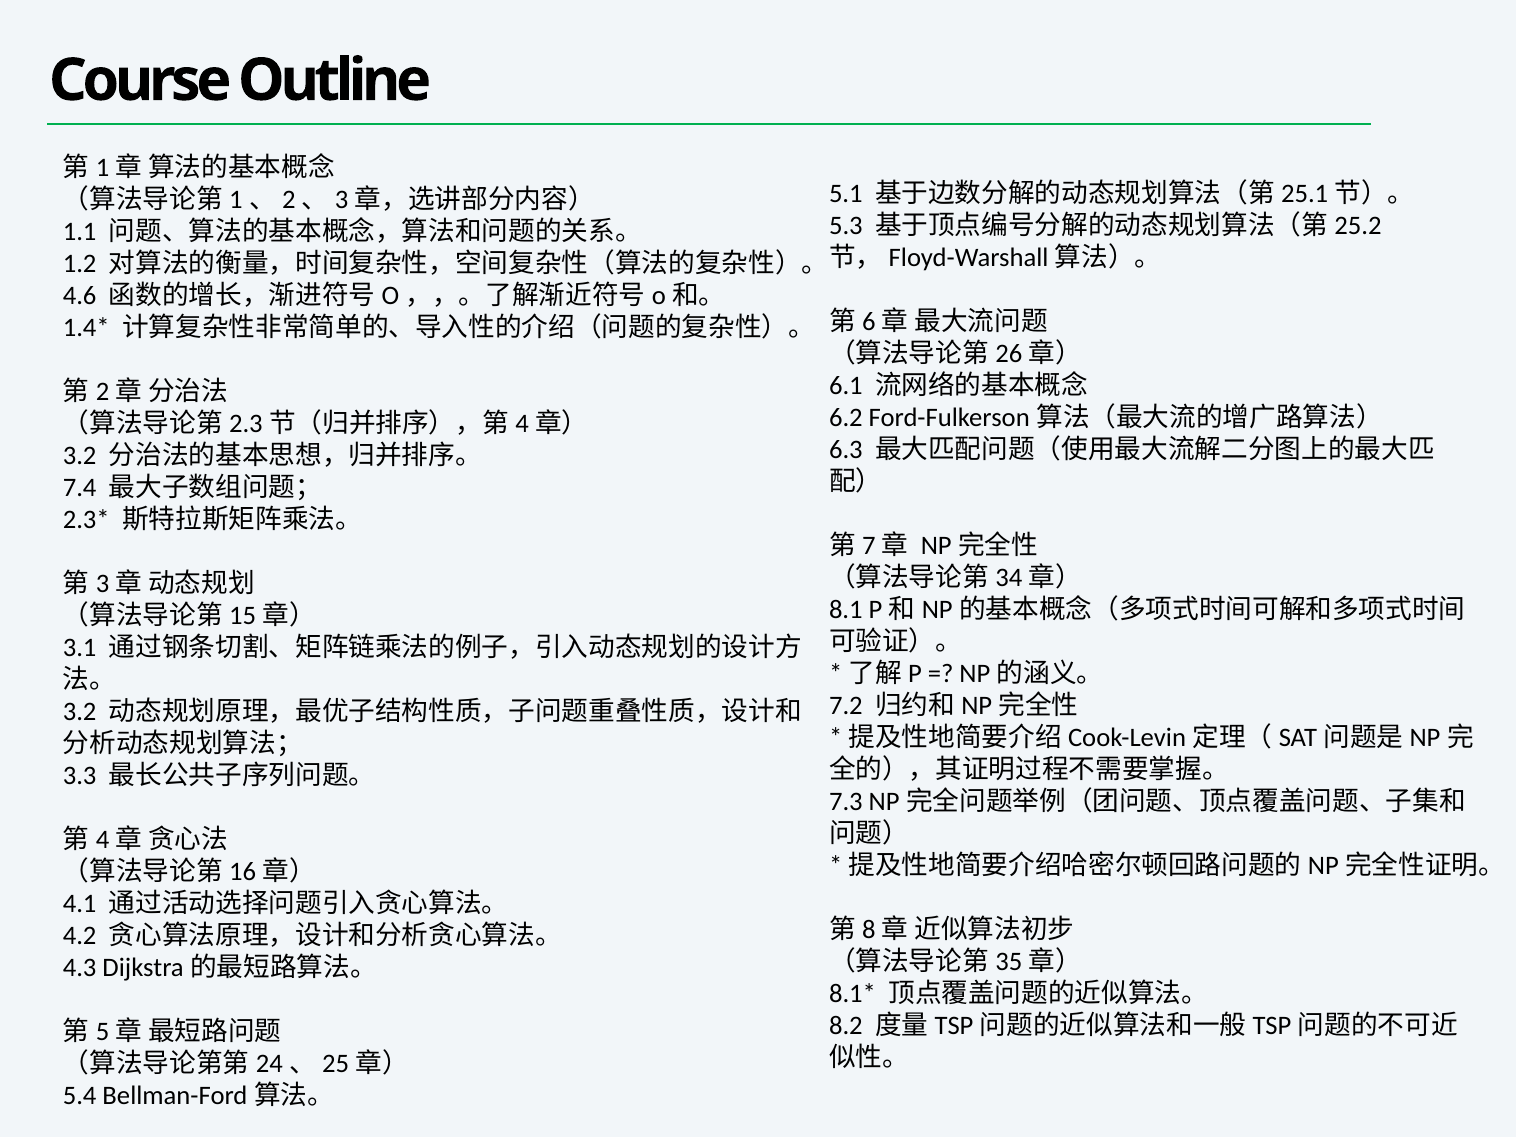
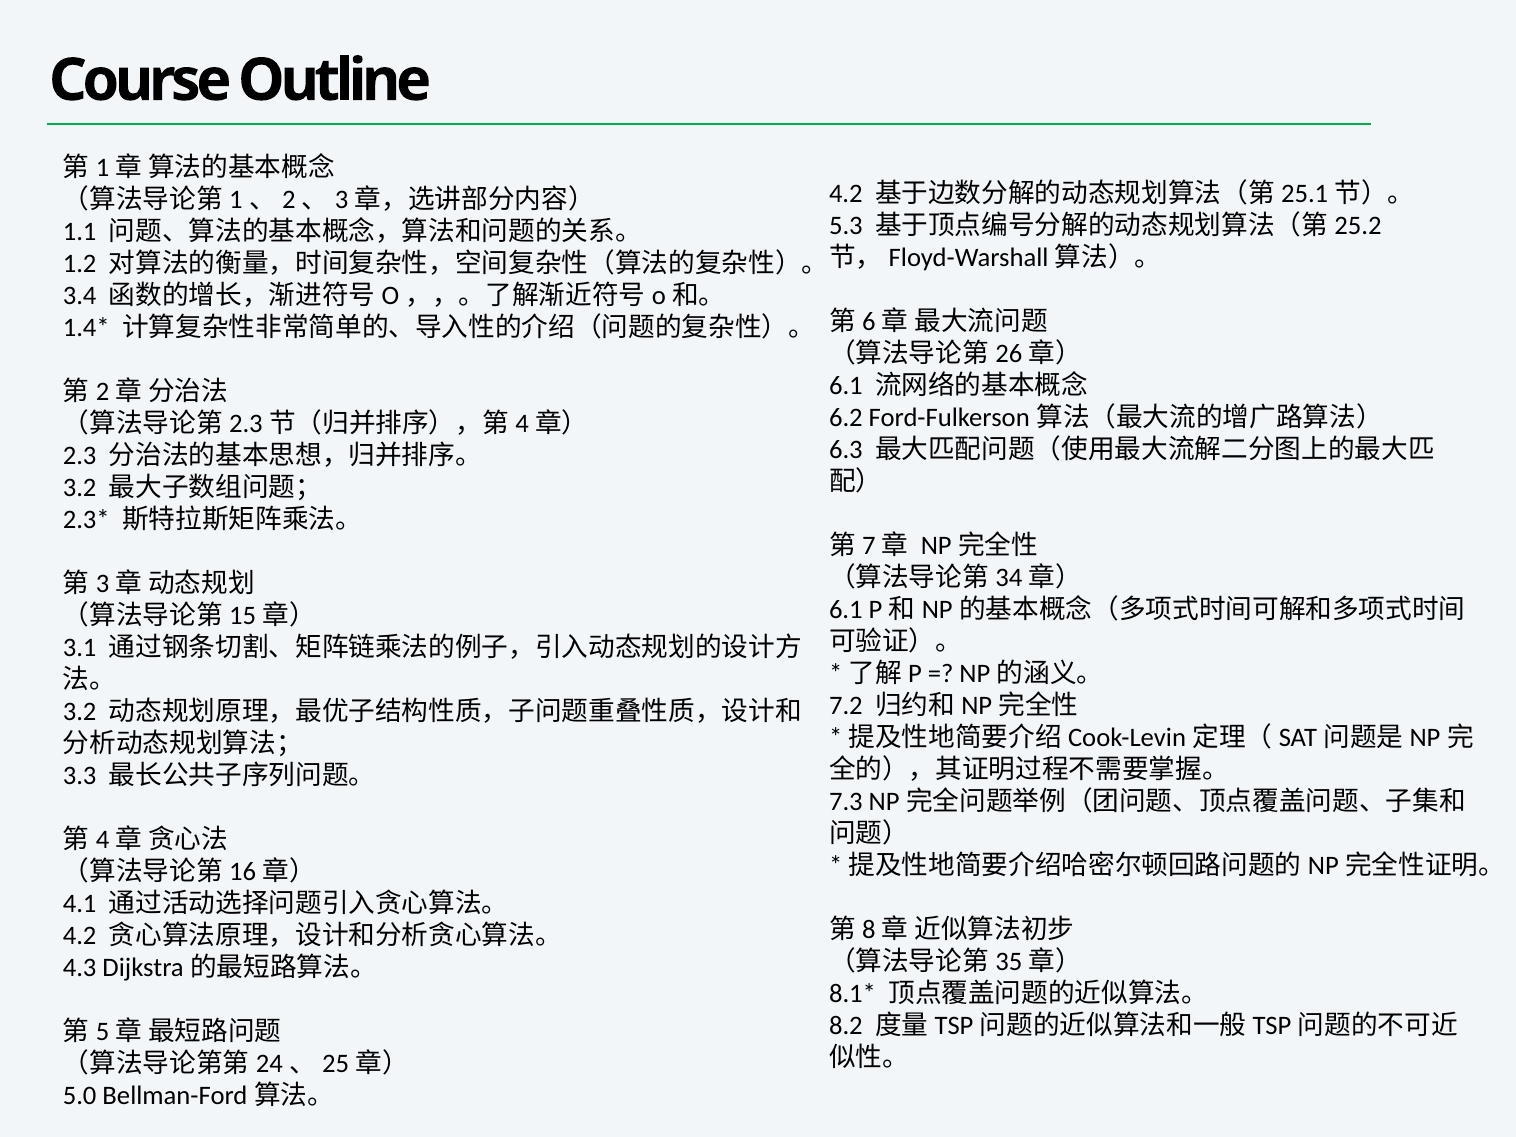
5.1: 5.1 -> 4.2 (846, 194)
4.6: 4.6 -> 3.4 (80, 296)
3.2: 3.2 -> 2.3 (80, 456)
7.4: 7.4 -> 3.2 (80, 488)
8.1: 8.1 -> 6.1 (846, 610)
5.4: 5.4 -> 5.0 (80, 1095)
